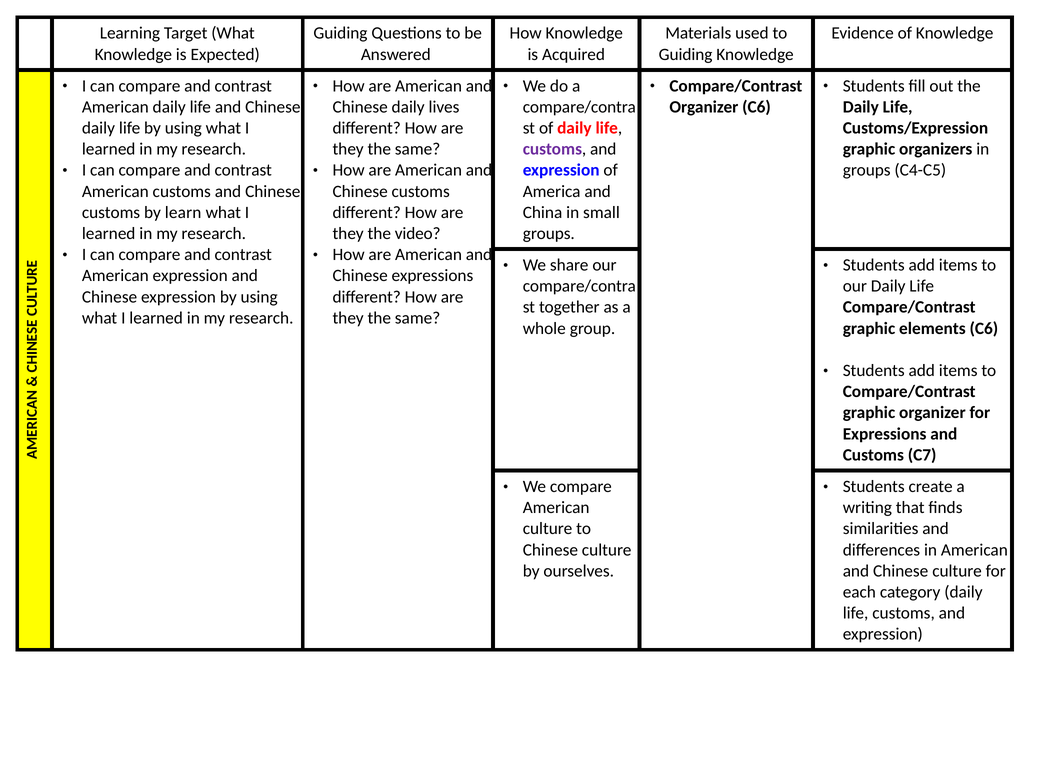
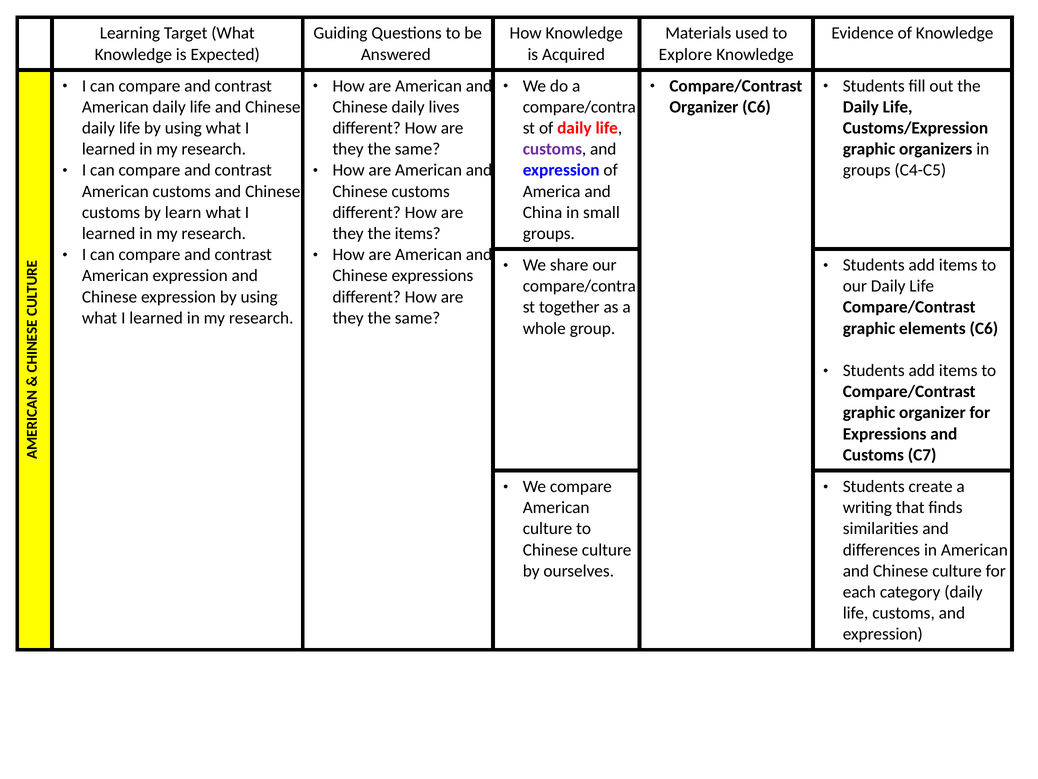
Guiding: Guiding -> Explore (685, 54)
the video: video -> items (418, 233)
